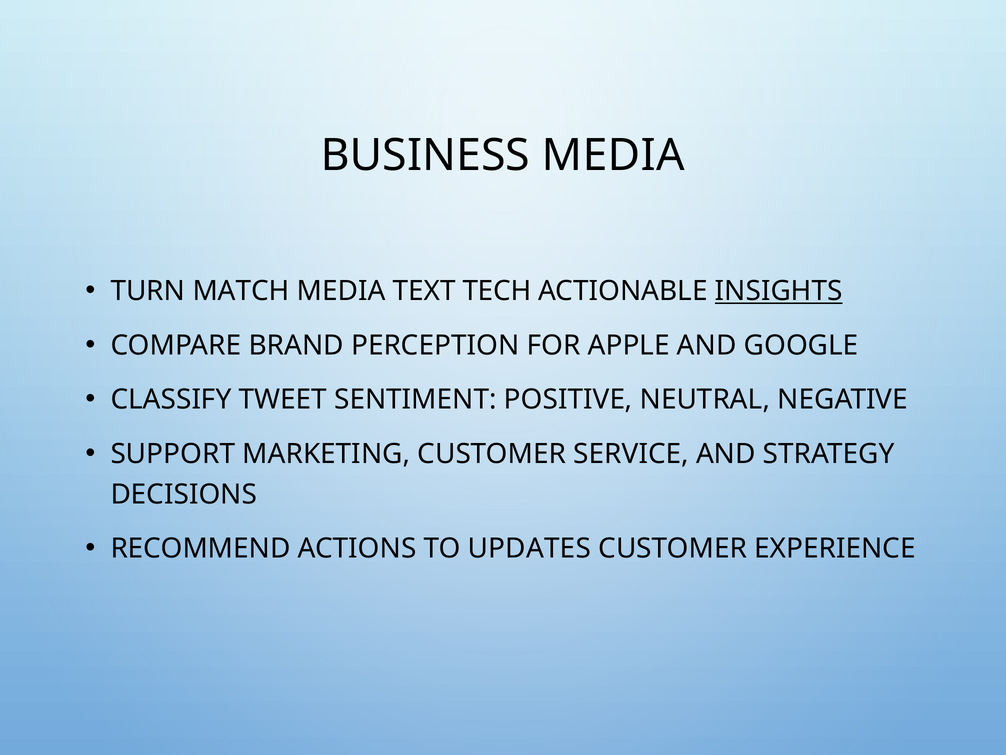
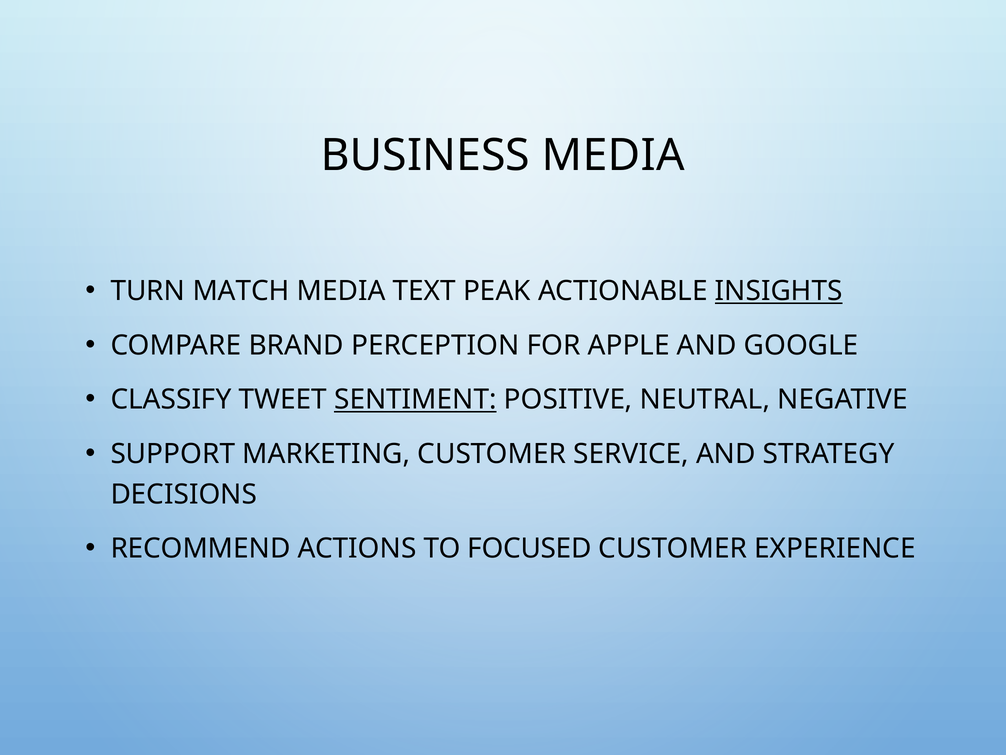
TECH: TECH -> PEAK (497, 291)
SENTIMENT underline: none -> present (415, 399)
UPDATES: UPDATES -> FOCUSED (530, 548)
